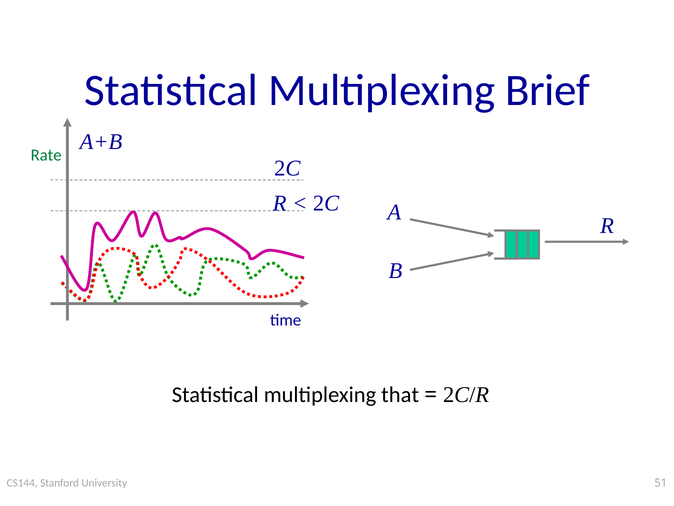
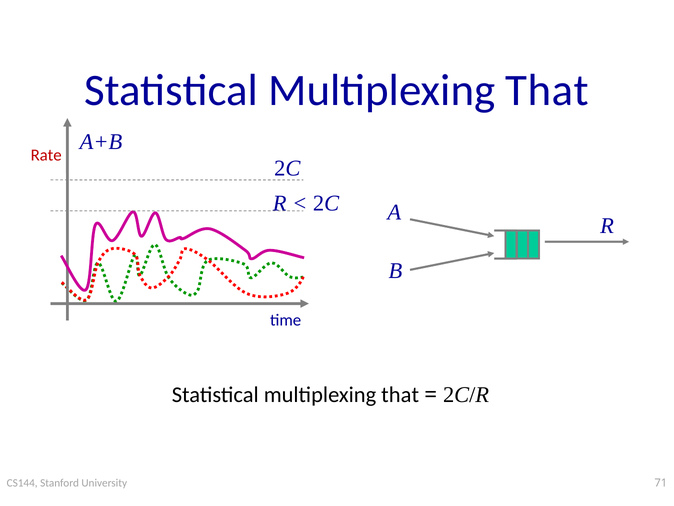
Brief: Brief -> That (547, 90)
Rate colour: green -> red (46, 155)
51: 51 -> 71 (661, 483)
